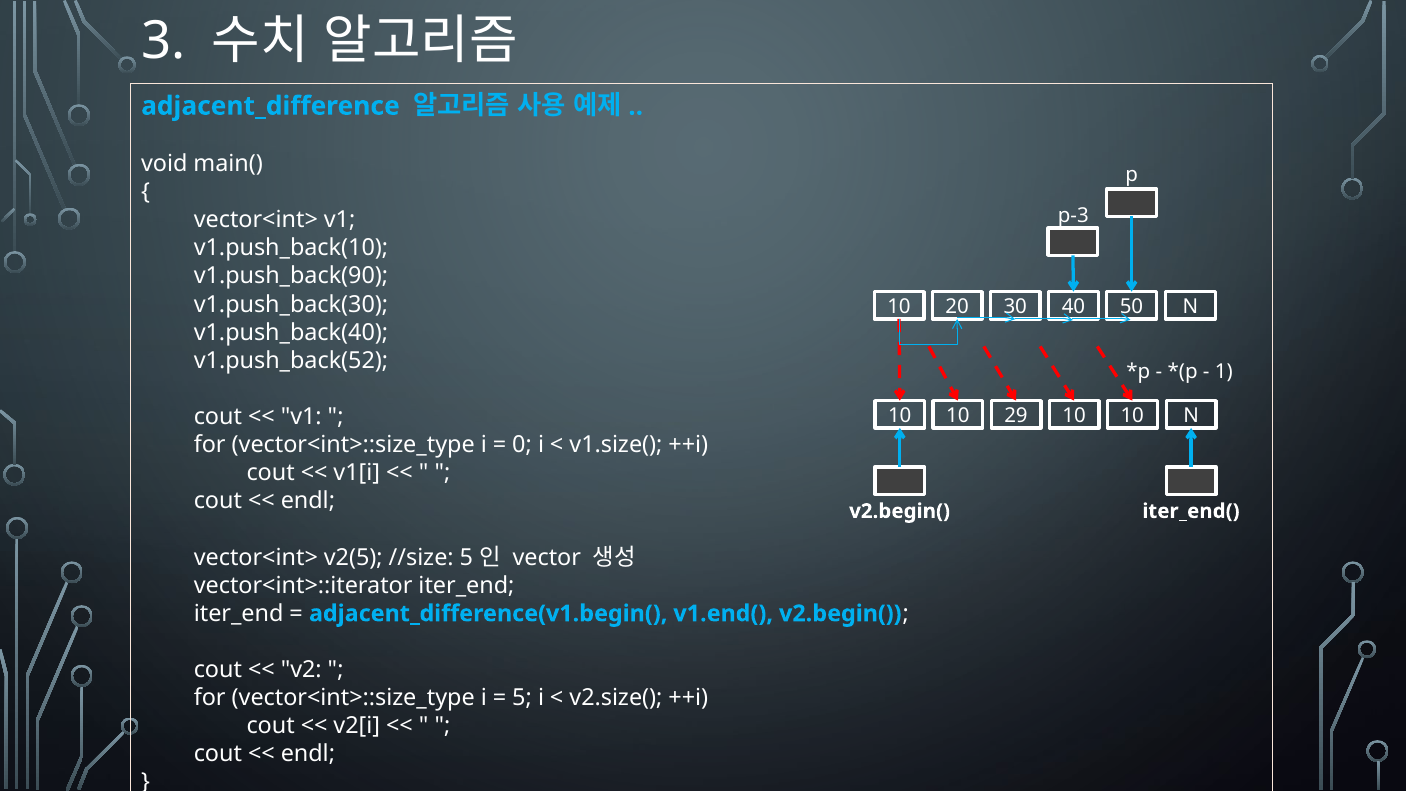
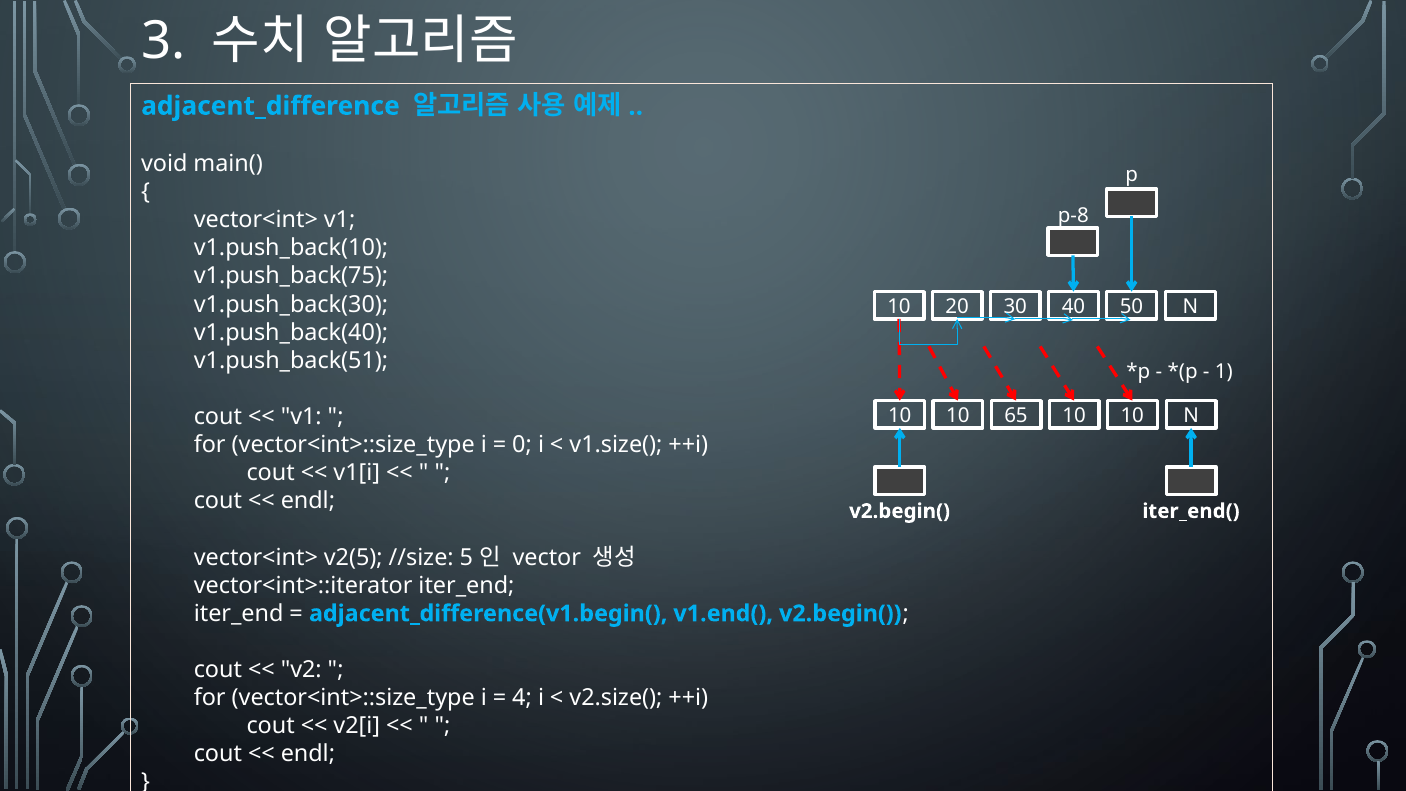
p-3: p-3 -> p-8 (1073, 216)
v1.push_back(90: v1.push_back(90 -> v1.push_back(75 (291, 276)
v1.push_back(52: v1.push_back(52 -> v1.push_back(51 (291, 360)
29: 29 -> 65 (1016, 416)
5: 5 -> 4 (522, 698)
